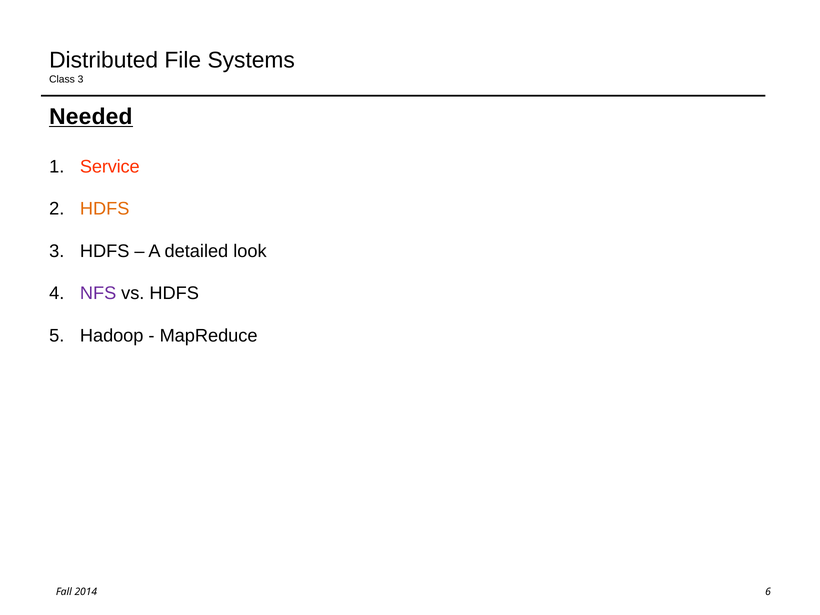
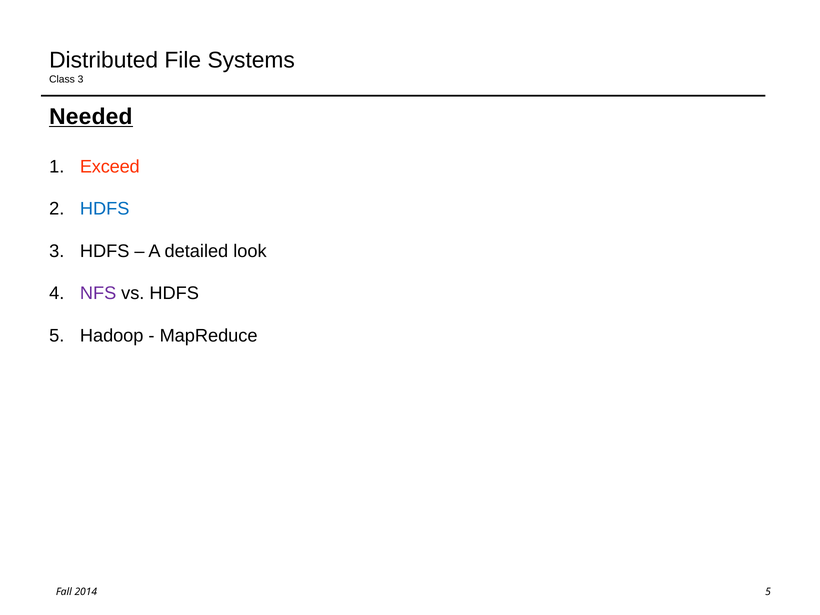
Service: Service -> Exceed (110, 167)
HDFS colour: orange -> blue (105, 209)
6: 6 -> 5 (768, 592)
